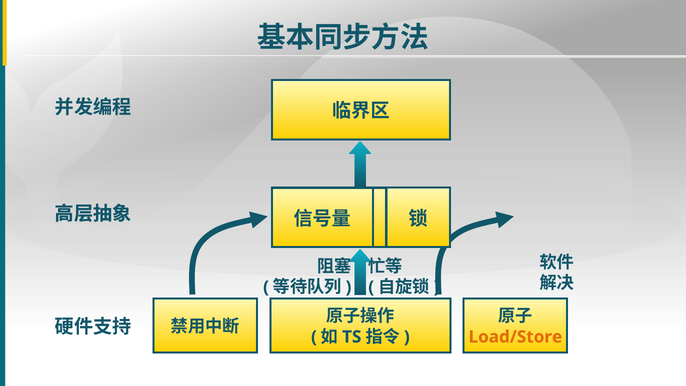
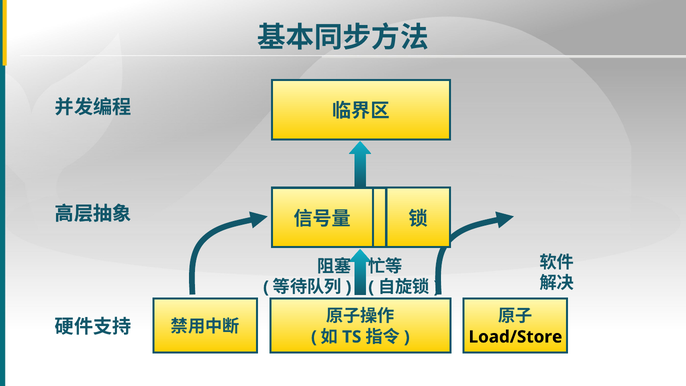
Load/Store colour: orange -> black (515, 337)
